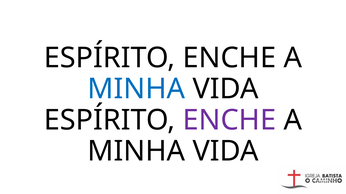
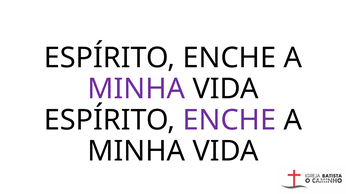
MINHA colour: blue -> purple (136, 89)
